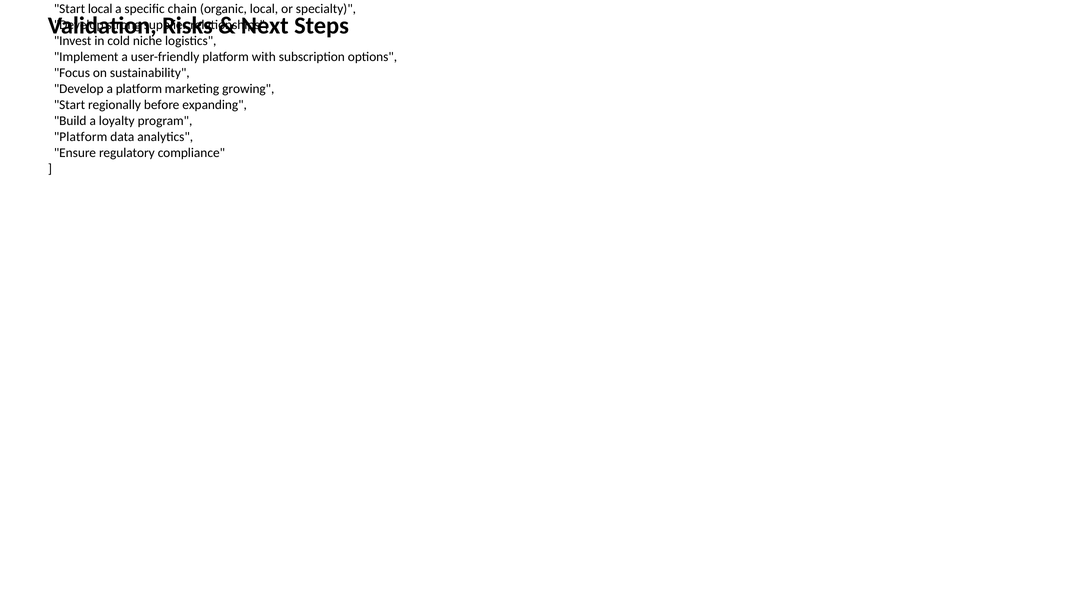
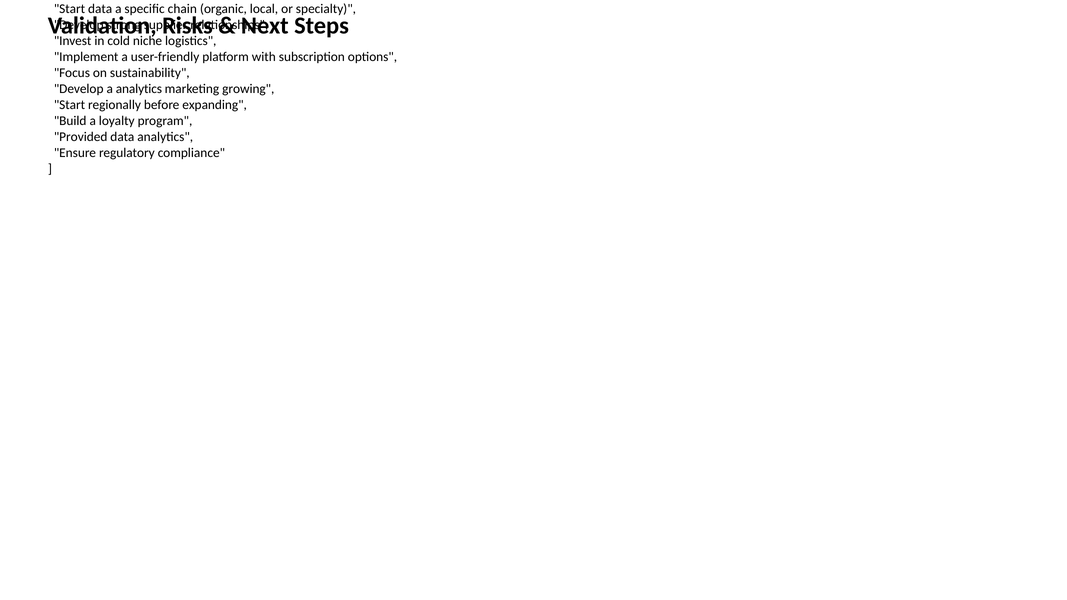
Start local: local -> data (100, 9)
a platform: platform -> analytics (139, 89)
Platform: Platform -> Provided (81, 137)
